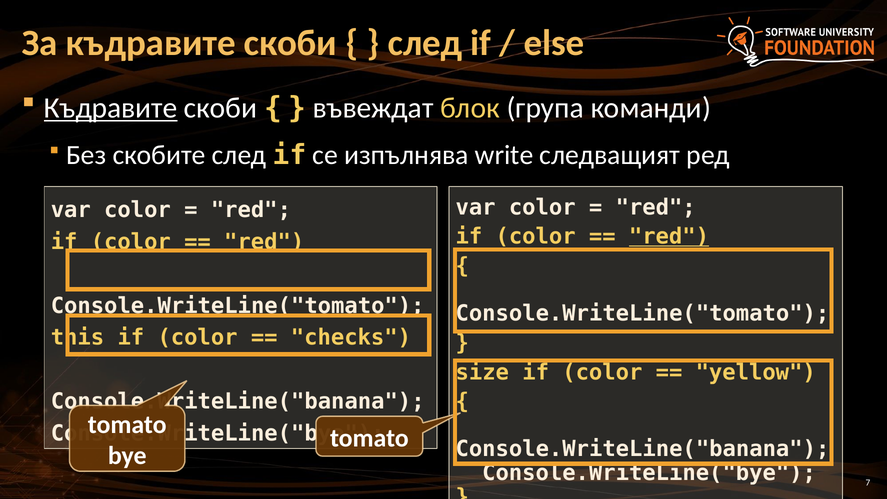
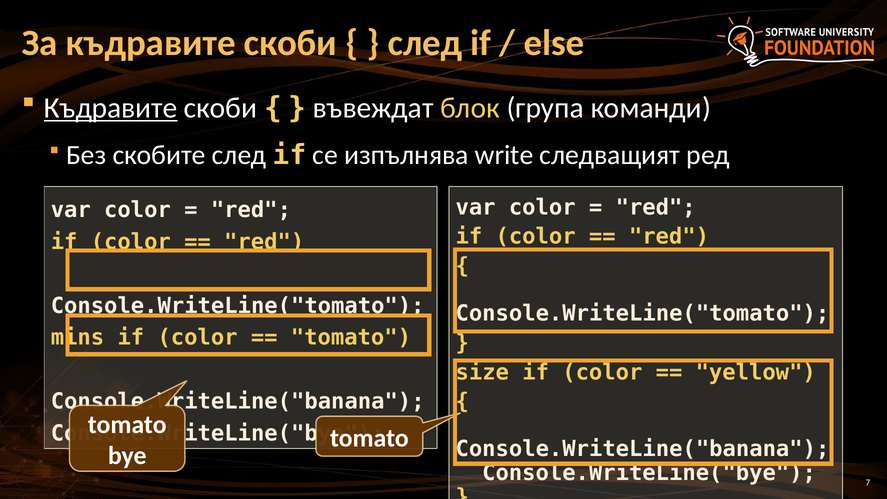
red underline: present -> none (669, 237)
this: this -> mins (77, 338)
checks: checks -> tomato (351, 338)
